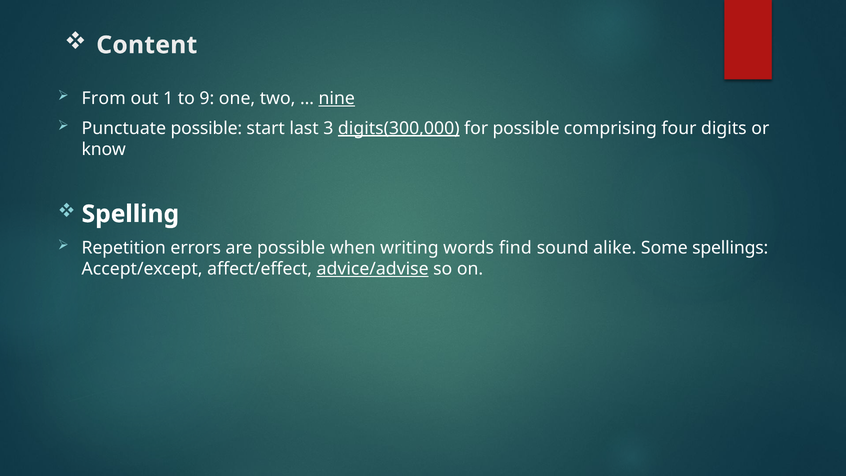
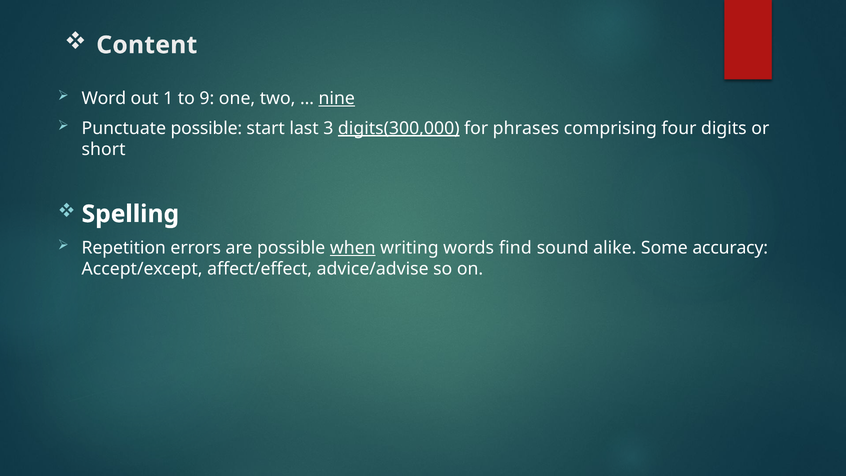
From: From -> Word (104, 98)
for possible: possible -> phrases (526, 128)
know: know -> short (104, 149)
when underline: none -> present (353, 248)
spellings: spellings -> accuracy (730, 248)
advice/advise underline: present -> none (373, 269)
